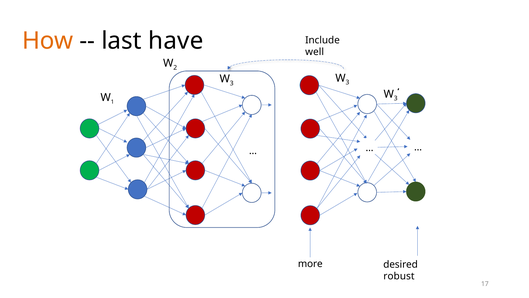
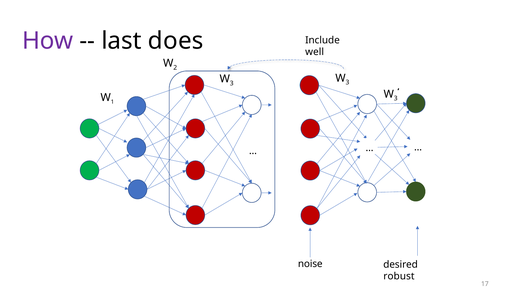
How colour: orange -> purple (48, 41)
have: have -> does (176, 41)
more: more -> noise (310, 264)
